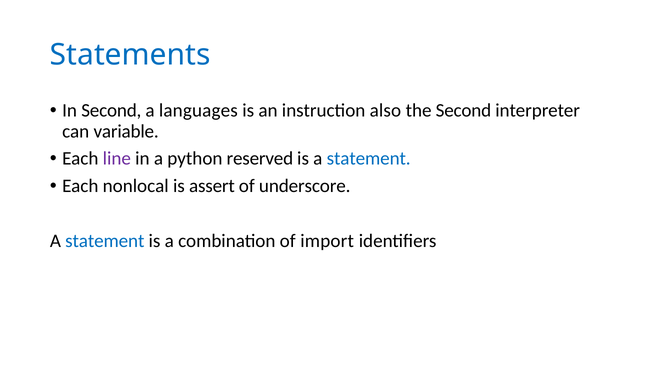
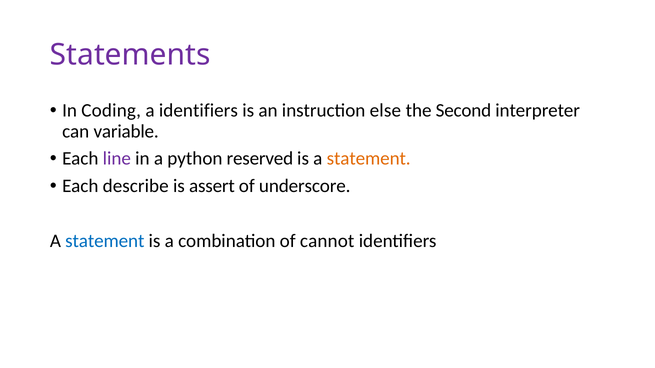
Statements colour: blue -> purple (130, 55)
In Second: Second -> Coding (111, 111)
a languages: languages -> identifiers (198, 111)
also: also -> else (385, 111)
statement colour: blue -> orange (369, 159)
nonlocal: nonlocal -> describe (136, 186)
import: import -> cannot (327, 241)
